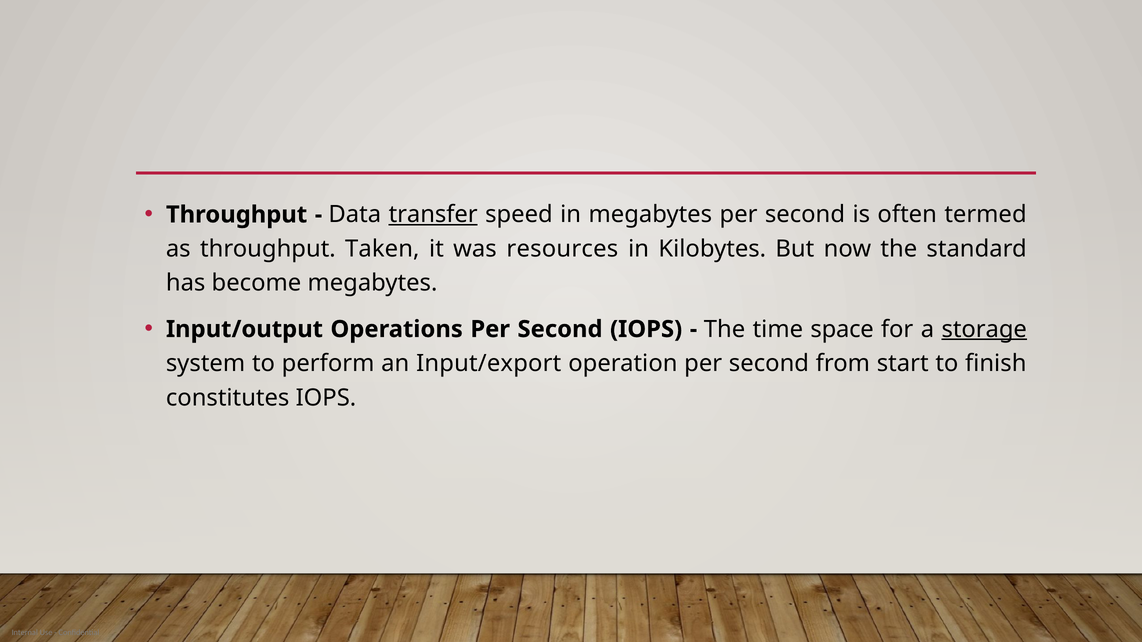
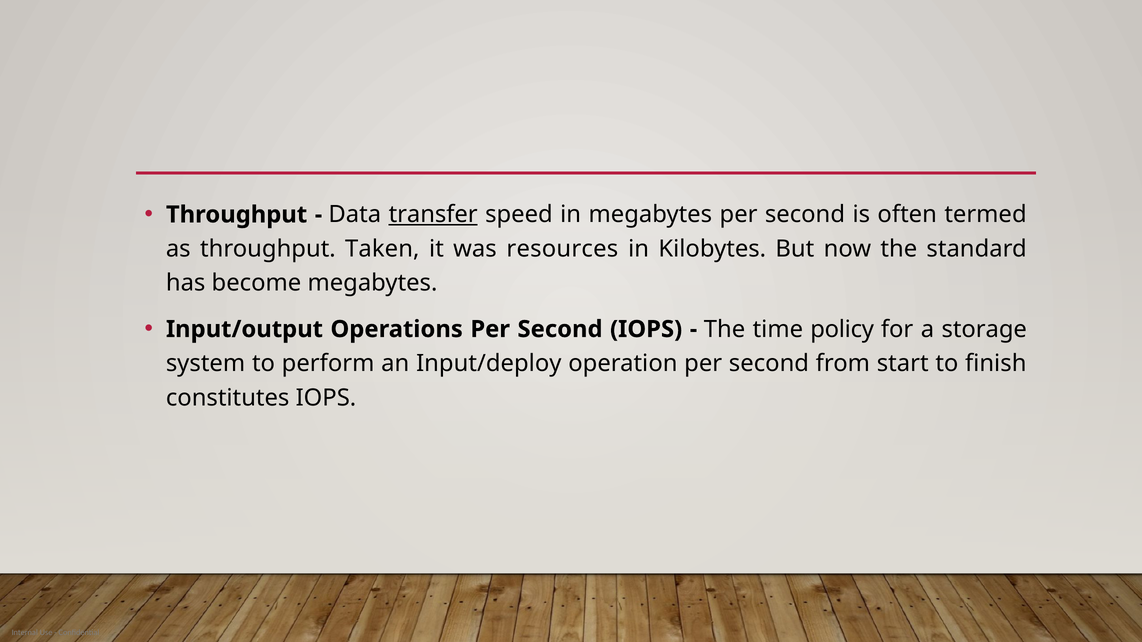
space: space -> policy (842, 329)
storage underline: present -> none (984, 329)
Input/export: Input/export -> Input/deploy (489, 364)
